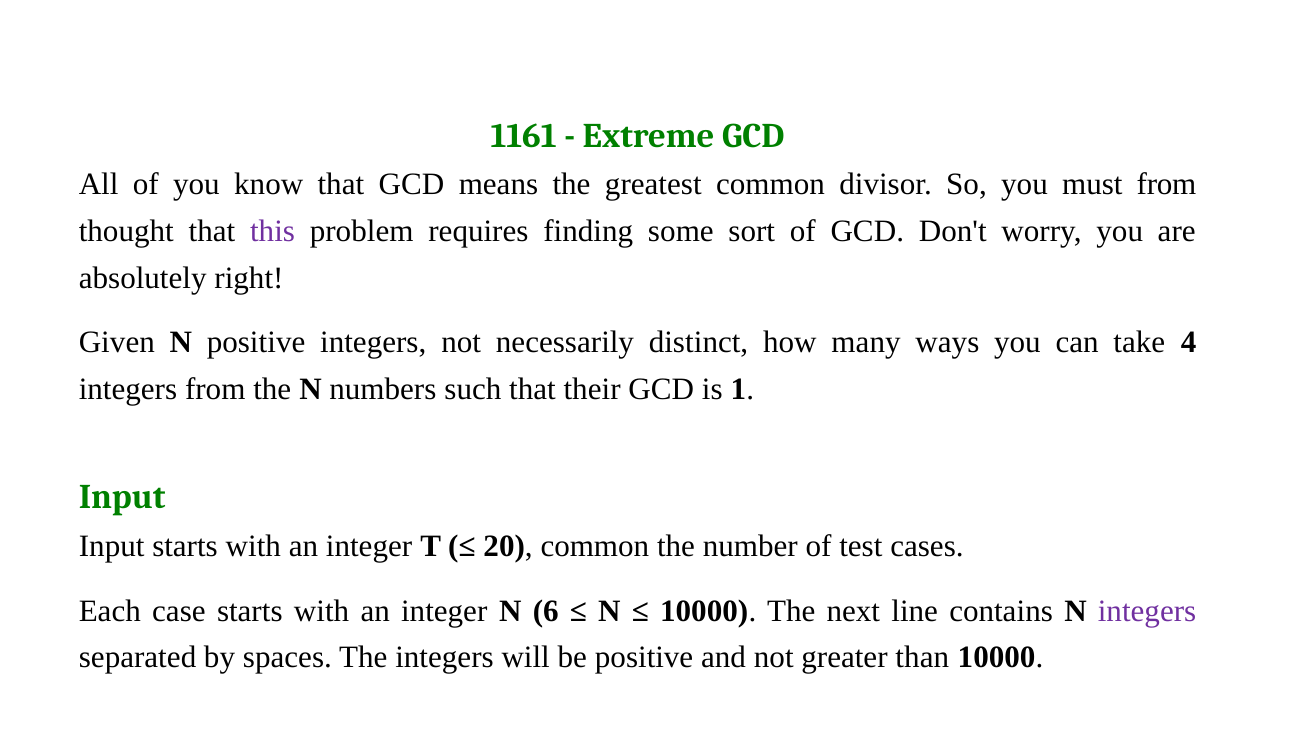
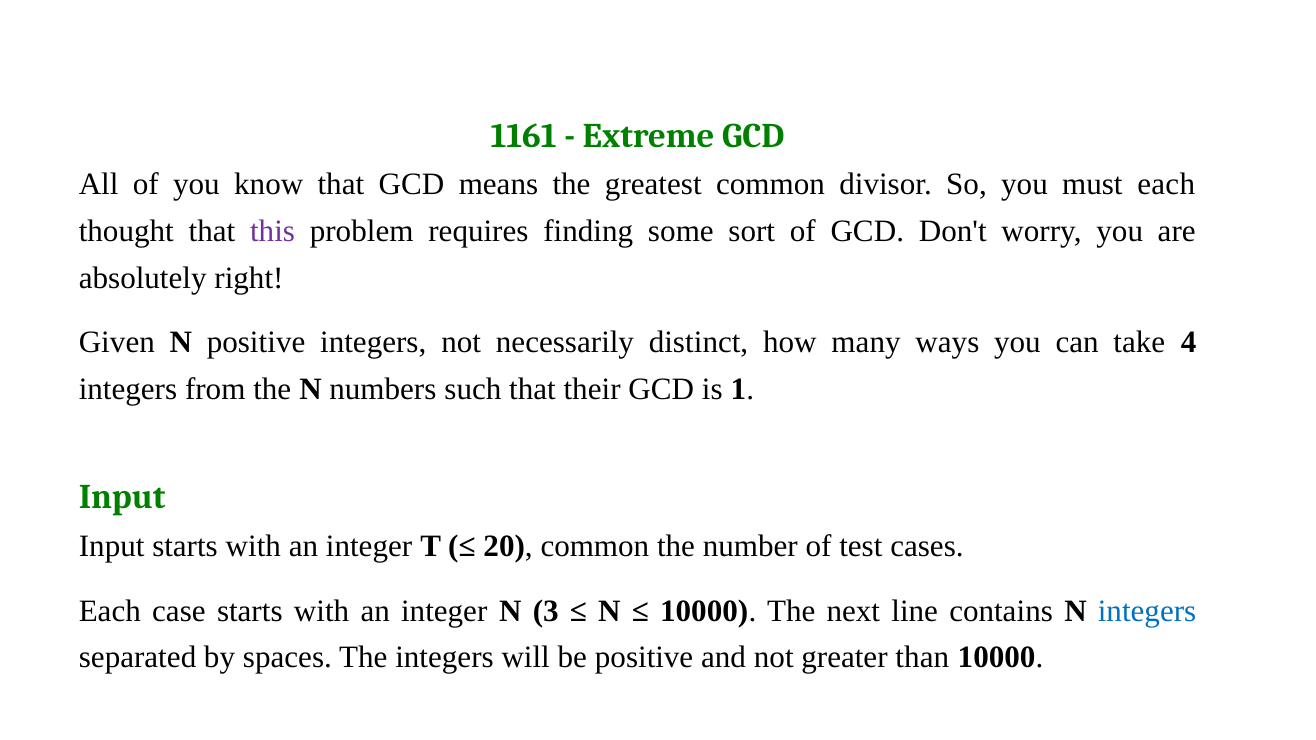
must from: from -> each (1166, 185)
6: 6 -> 3 (546, 611)
integers colour: purple -> blue (1147, 611)
